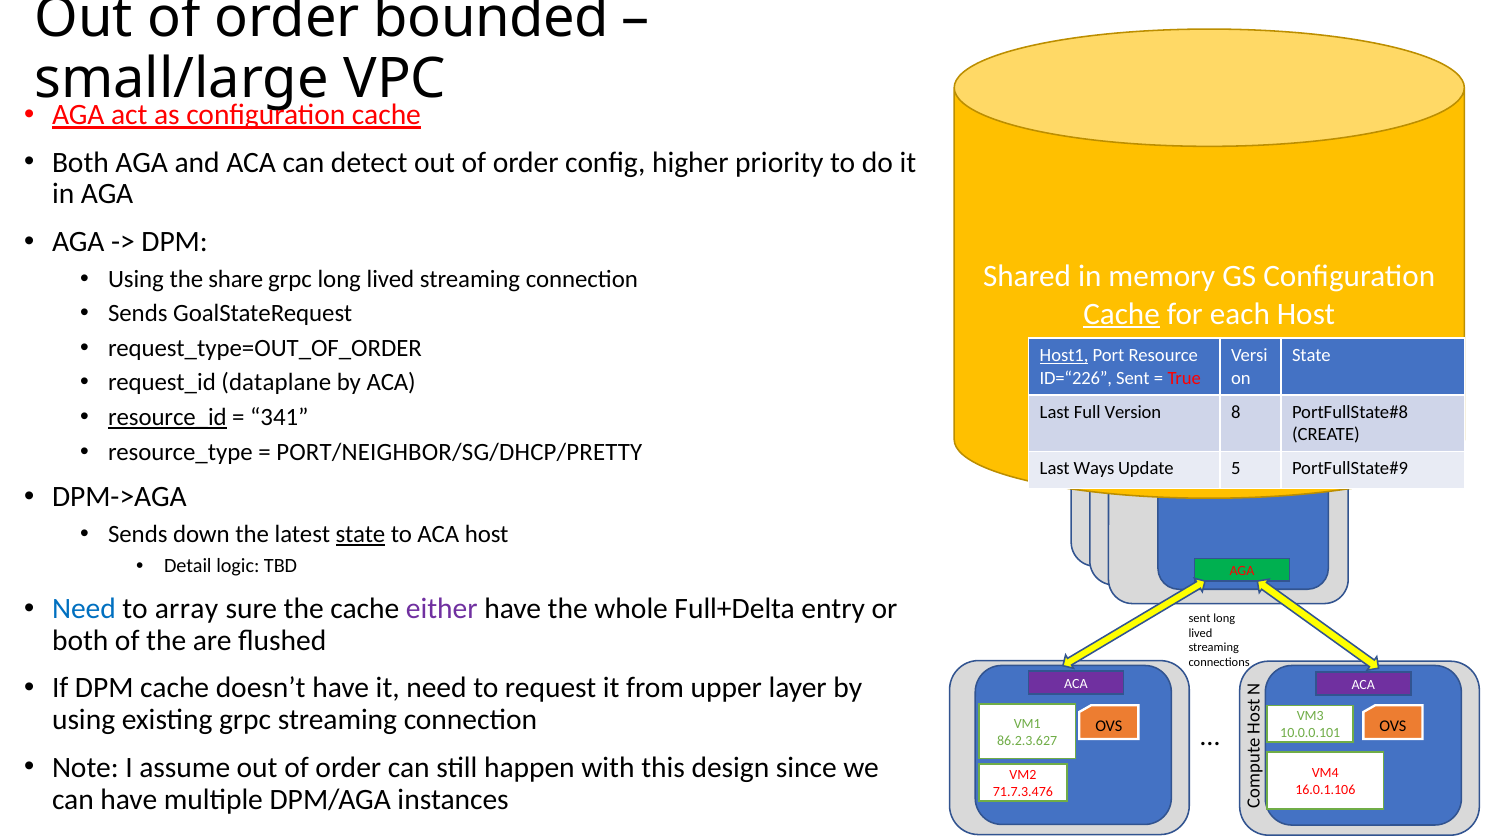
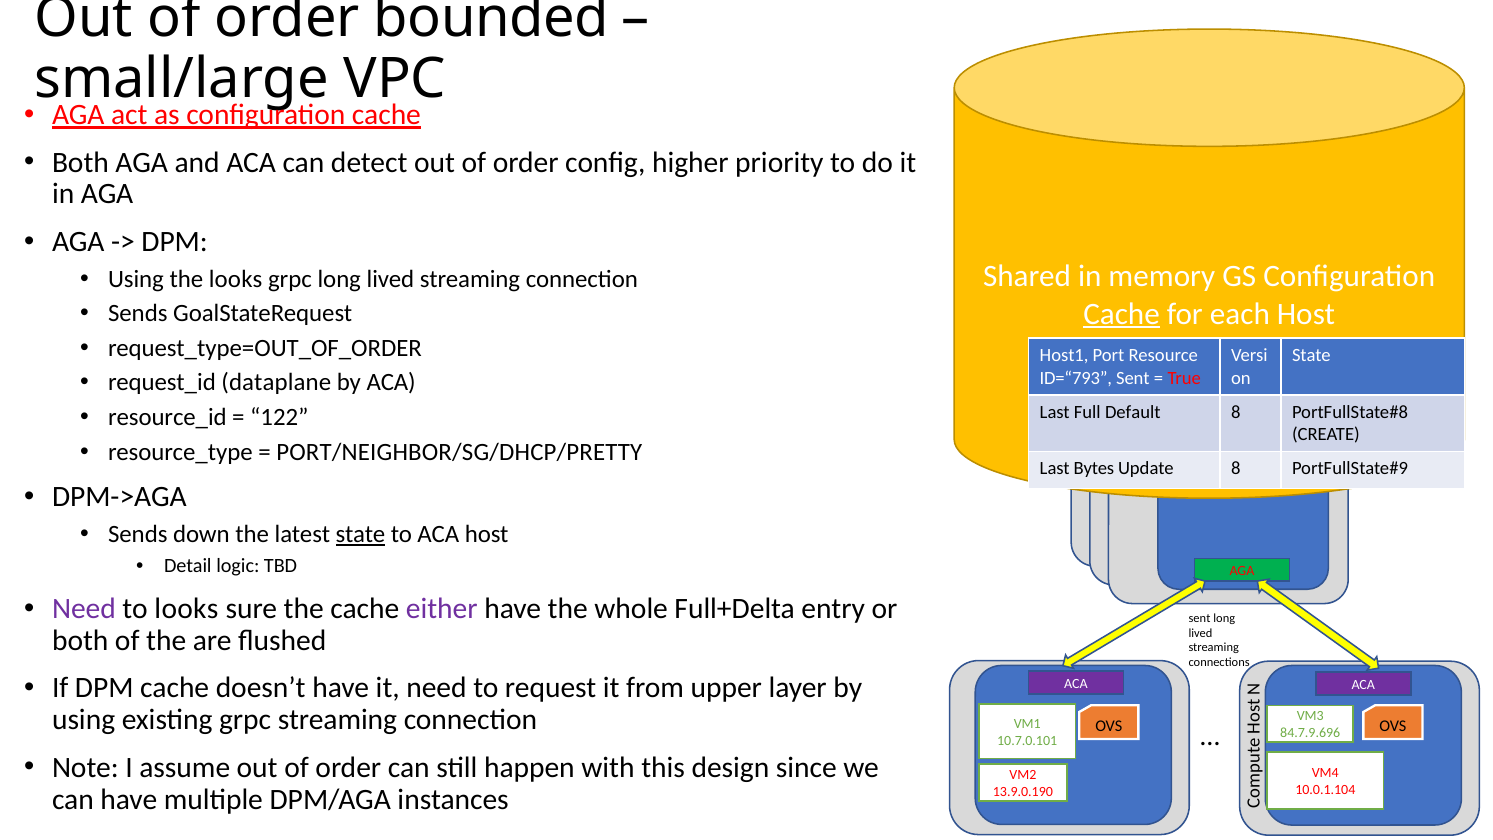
the share: share -> looks (236, 279)
Host1 underline: present -> none (1064, 355)
ID=“226: ID=“226 -> ID=“793 (1076, 378)
Version: Version -> Default (1133, 412)
resource_id underline: present -> none (167, 417)
341: 341 -> 122 (279, 417)
Ways: Ways -> Bytes (1094, 469)
Update 5: 5 -> 8 (1236, 469)
Need colour: blue -> purple (84, 608)
to array: array -> looks (186, 608)
10.0.0.101: 10.0.0.101 -> 84.7.9.696 (1310, 733)
86.2.3.627: 86.2.3.627 -> 10.7.0.101 (1027, 740)
16.0.1.106: 16.0.1.106 -> 10.0.1.104 (1325, 790)
71.7.3.476: 71.7.3.476 -> 13.9.0.190 (1023, 792)
